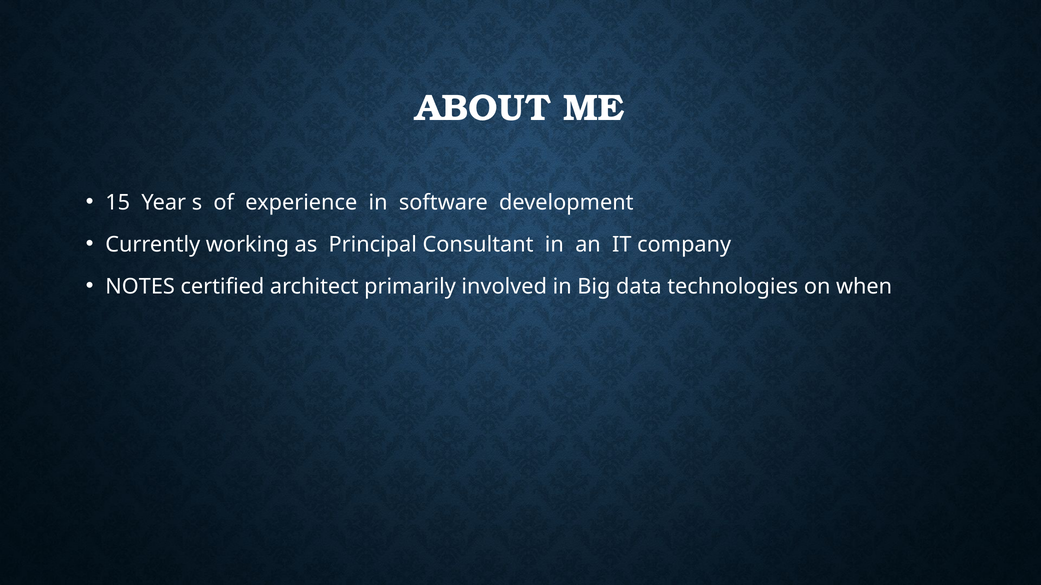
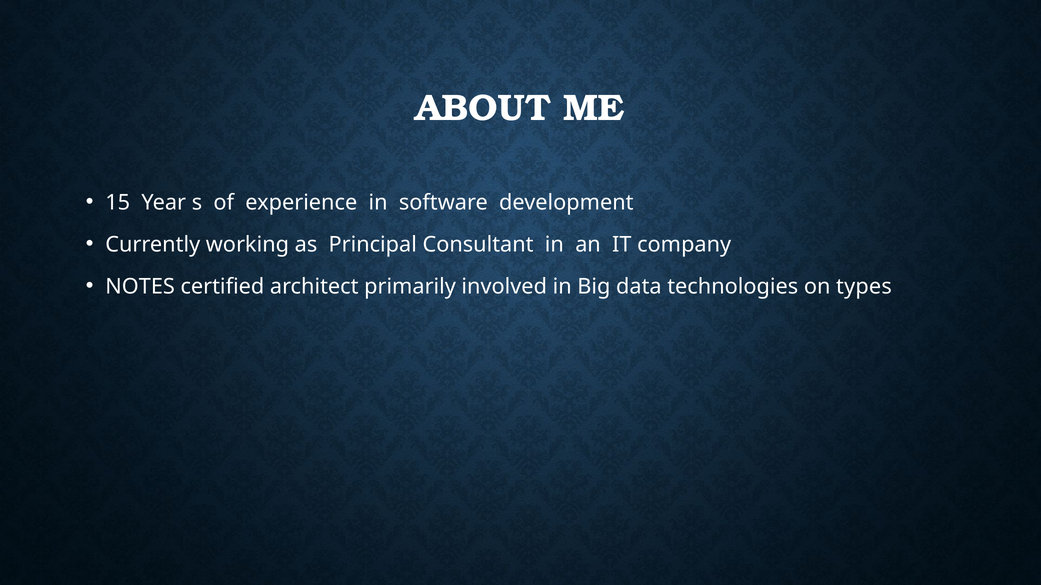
when: when -> types (864, 287)
